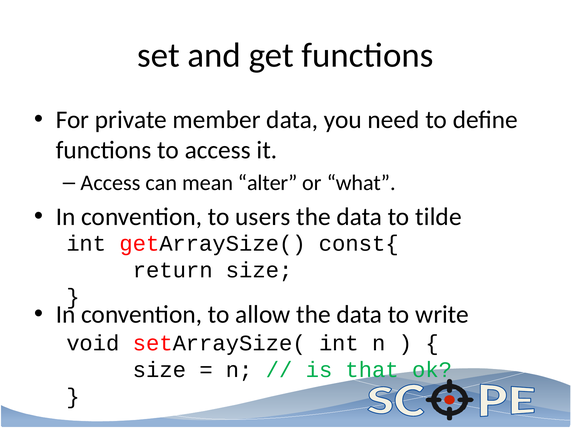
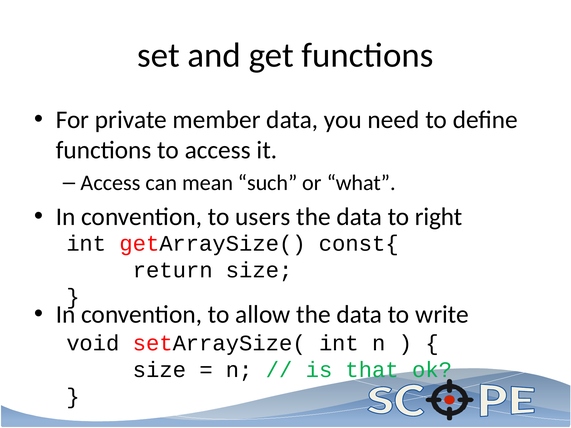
alter: alter -> such (268, 183)
tilde: tilde -> right (439, 217)
